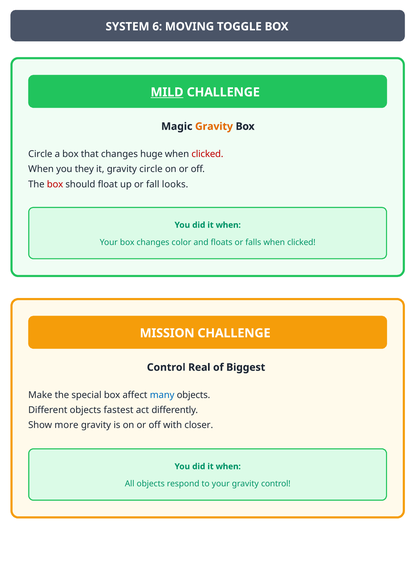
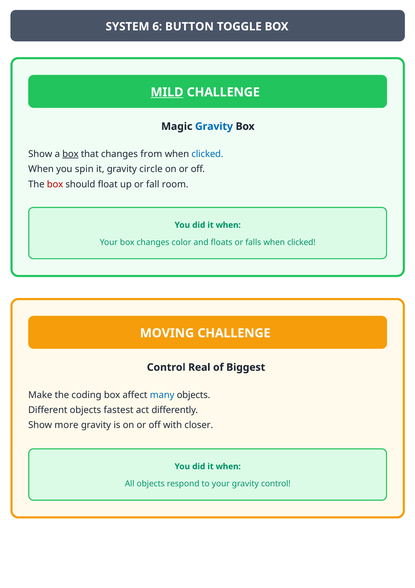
MOVING: MOVING -> BUTTON (189, 27)
Gravity colour: orange -> blue (214, 126)
Circle: Circle -> Show (40, 154)
box underline: none -> present (70, 154)
huge: huge -> from (151, 154)
clicked colour: red -> blue (207, 154)
they: they -> spin (84, 169)
looks: looks -> room (175, 184)
MISSION: MISSION -> MOVING (167, 333)
special: special -> coding (86, 394)
